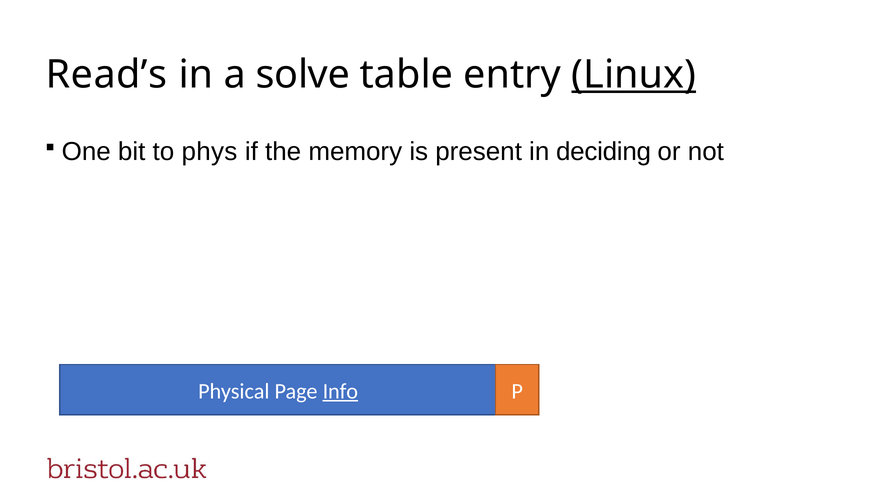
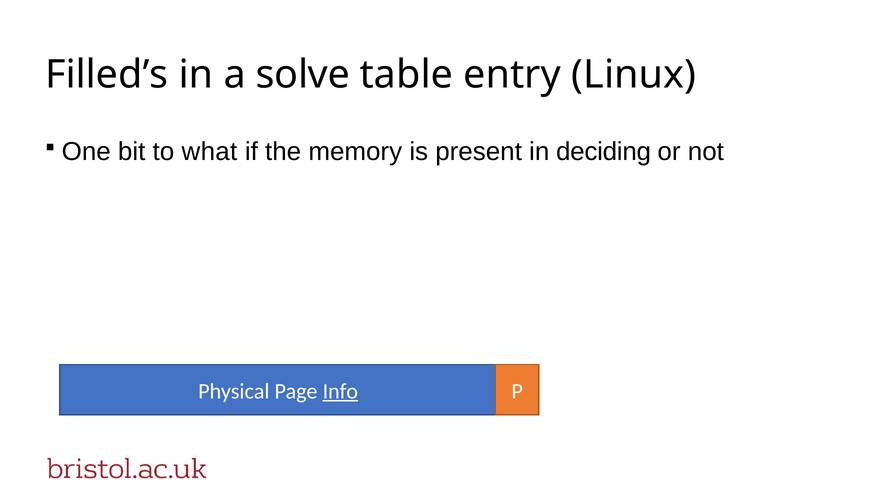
Read’s: Read’s -> Filled’s (107, 75)
Linux underline: present -> none (634, 75)
phys: phys -> what (209, 152)
